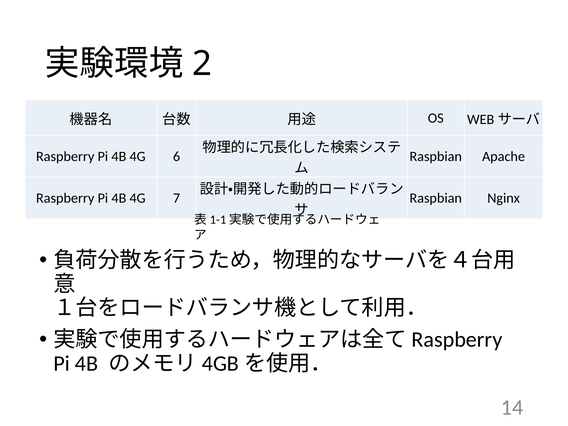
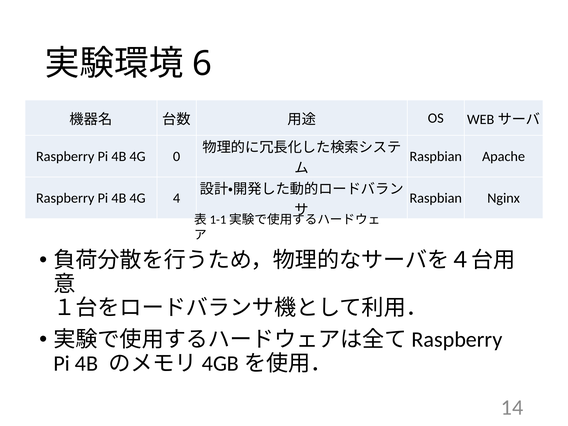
2: 2 -> 6 (202, 64)
6: 6 -> 0 (177, 157)
7: 7 -> 4 (177, 198)
